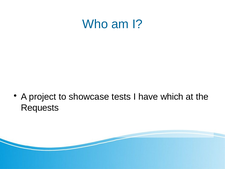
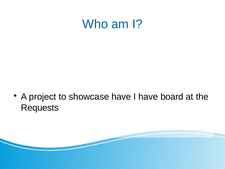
showcase tests: tests -> have (121, 97)
which: which -> board (172, 97)
